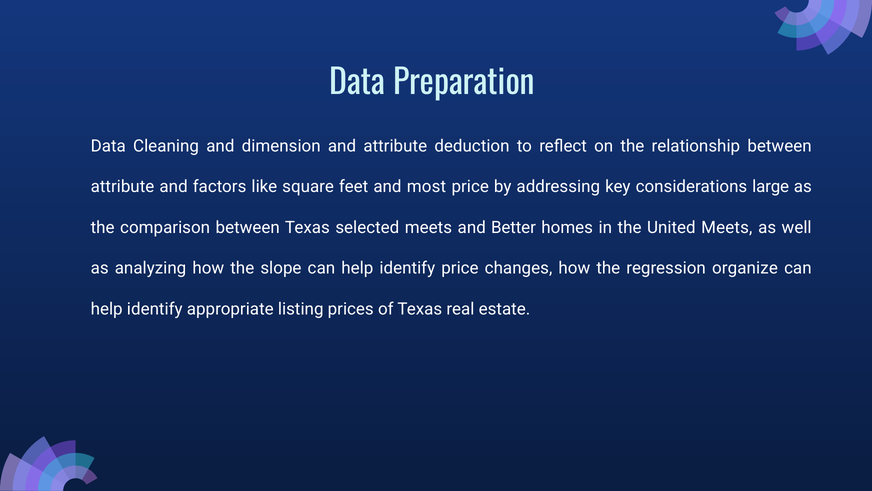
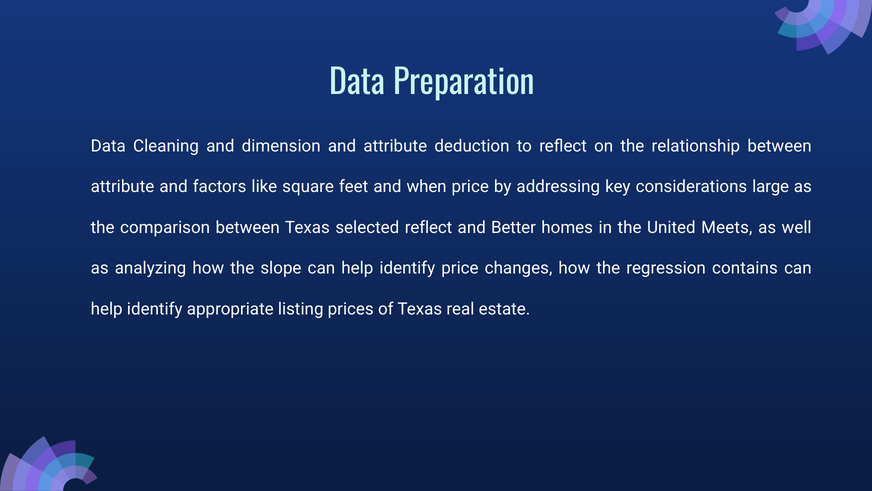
most: most -> when (427, 187)
selected meets: meets -> reflect (429, 227)
organize: organize -> contains (745, 268)
